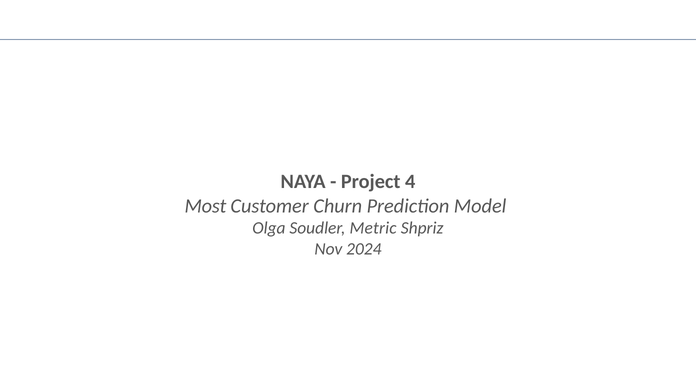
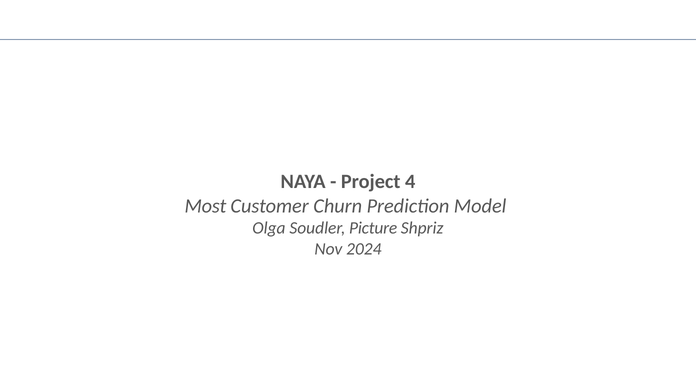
Metric: Metric -> Picture (373, 229)
